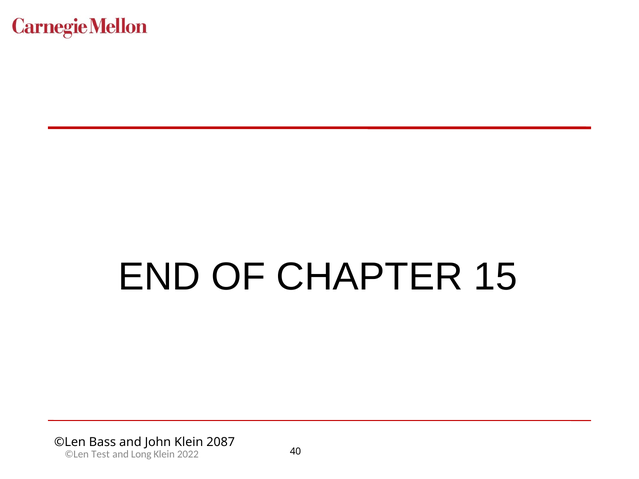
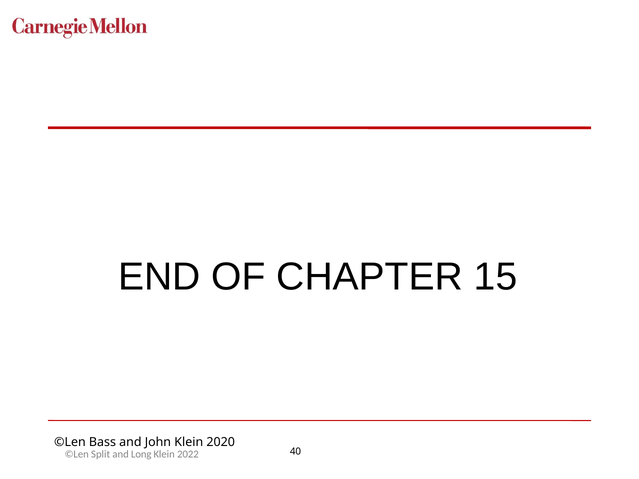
2087: 2087 -> 2020 (221, 443)
Test: Test -> Split (101, 454)
